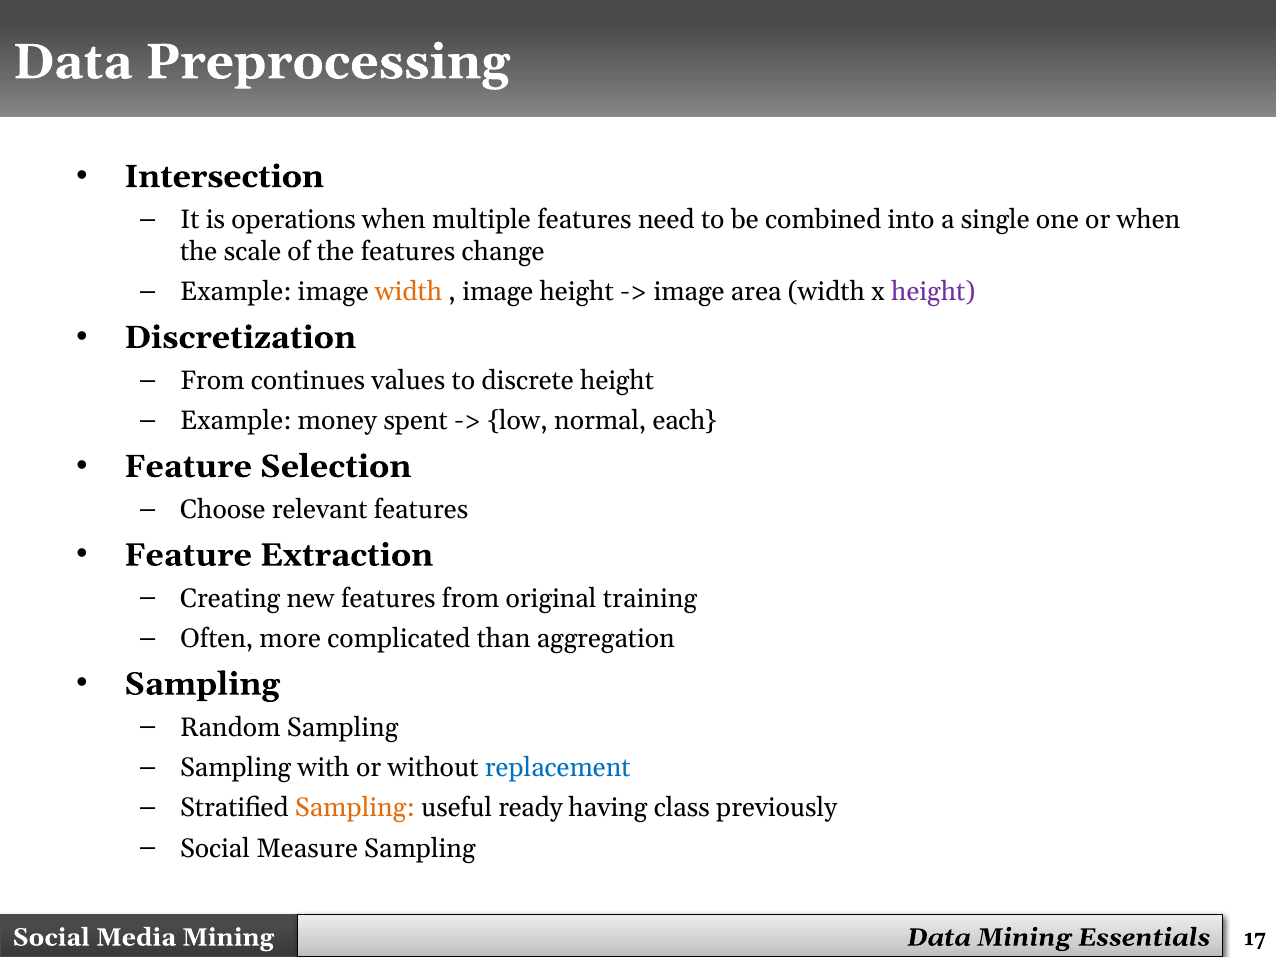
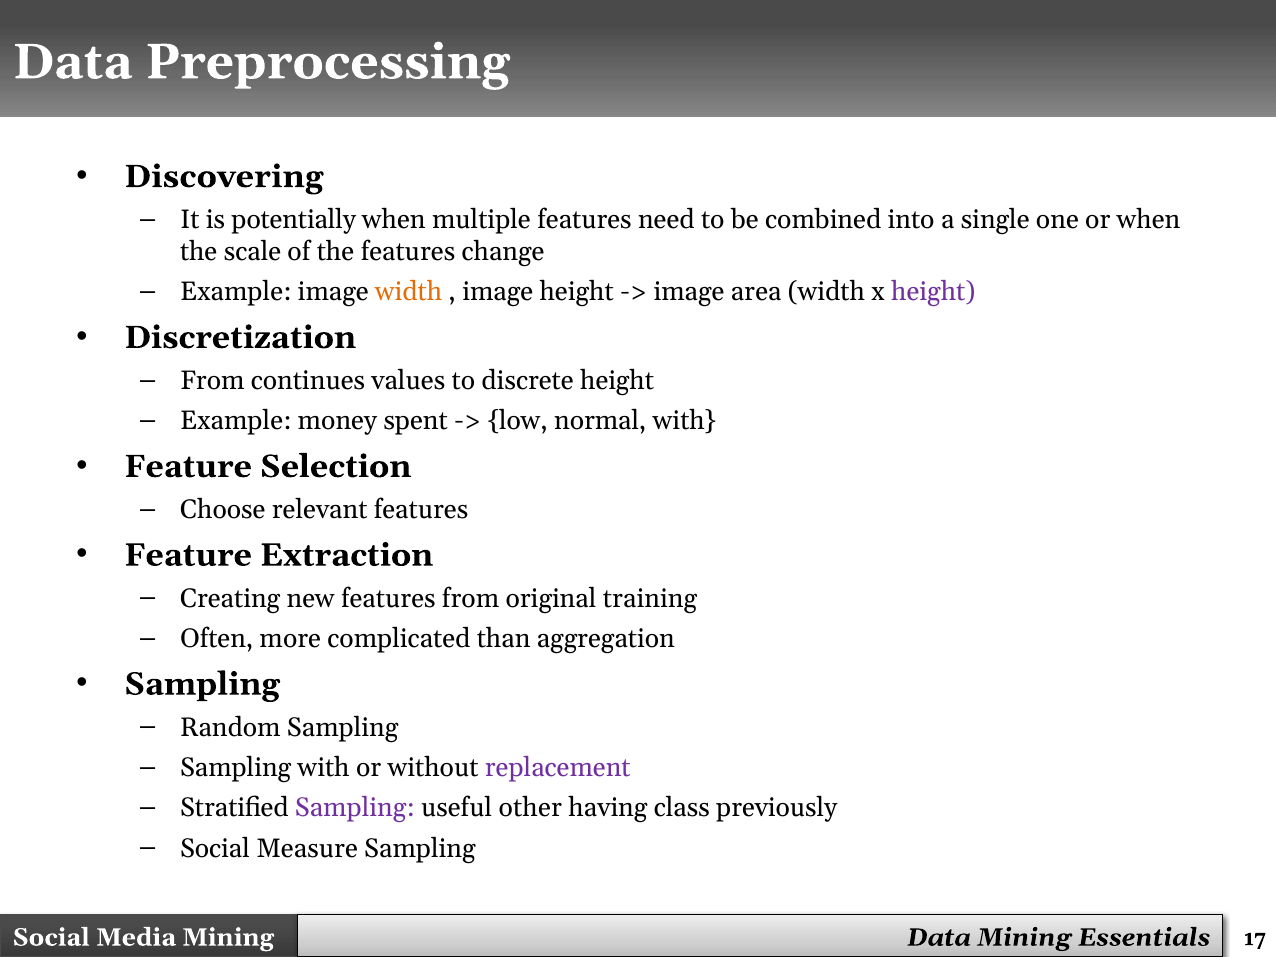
Intersection: Intersection -> Discovering (224, 177)
operations: operations -> potentially (294, 220)
normal each: each -> with (685, 421)
replacement colour: blue -> purple (558, 768)
Sampling colour: orange -> purple (355, 808)
ready: ready -> other (530, 808)
